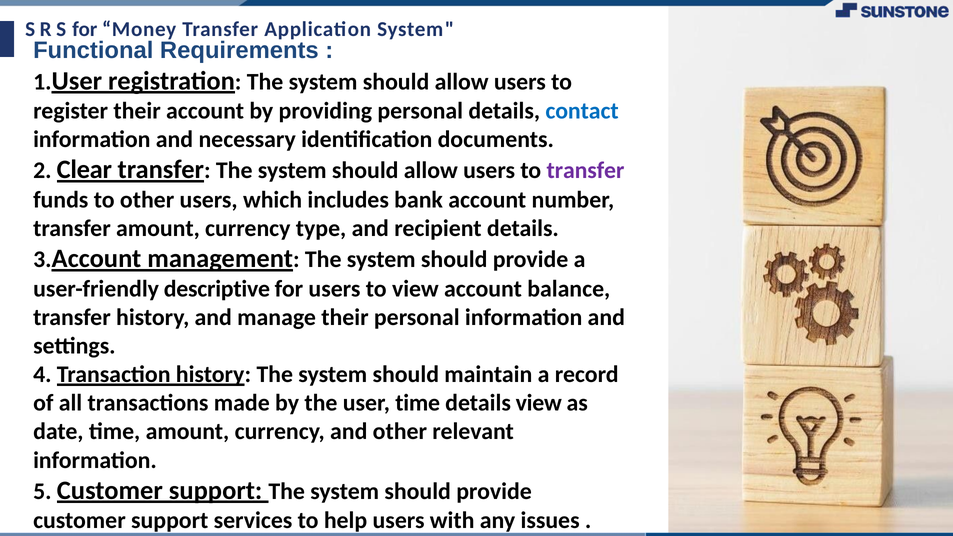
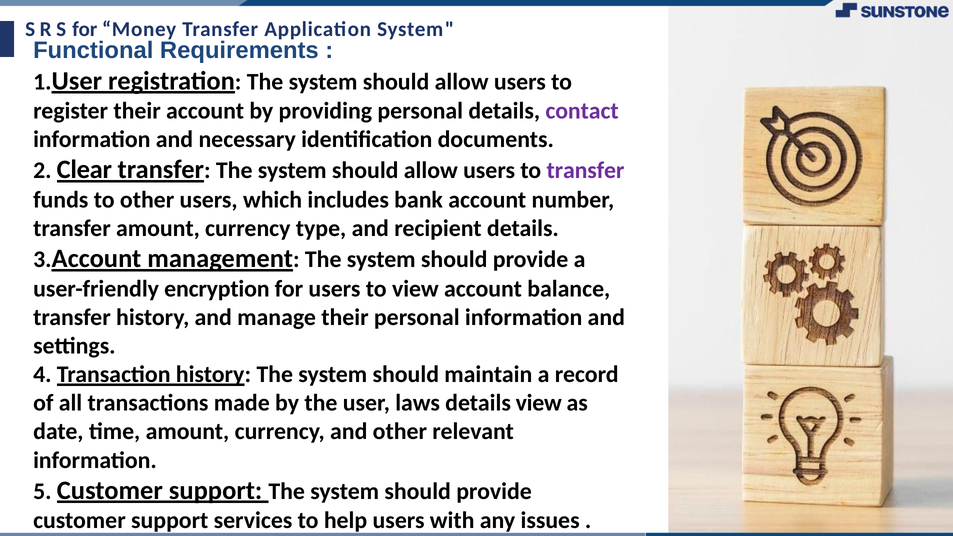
contact colour: blue -> purple (582, 111)
descriptive: descriptive -> encryption (217, 289)
user time: time -> laws (418, 403)
